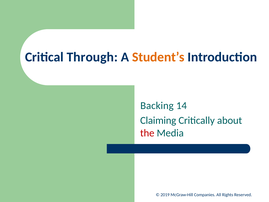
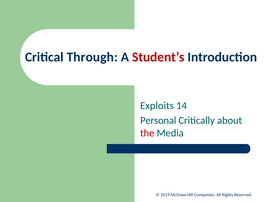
Student’s colour: orange -> red (158, 57)
Backing: Backing -> Exploits (157, 106)
Claiming: Claiming -> Personal (158, 120)
